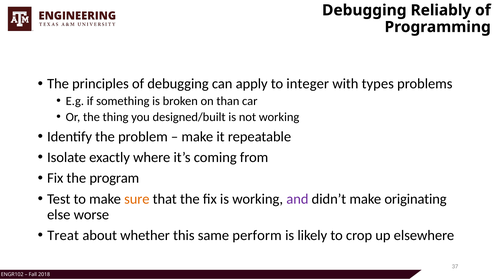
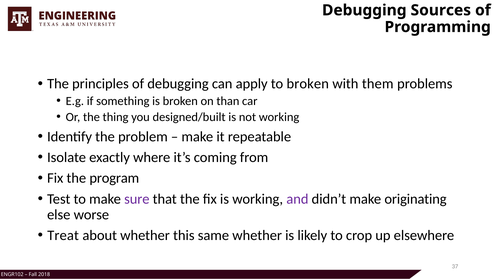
Reliably: Reliably -> Sources (441, 10)
to integer: integer -> broken (308, 84)
types: types -> them (378, 84)
sure colour: orange -> purple (137, 199)
same perform: perform -> whether (257, 235)
